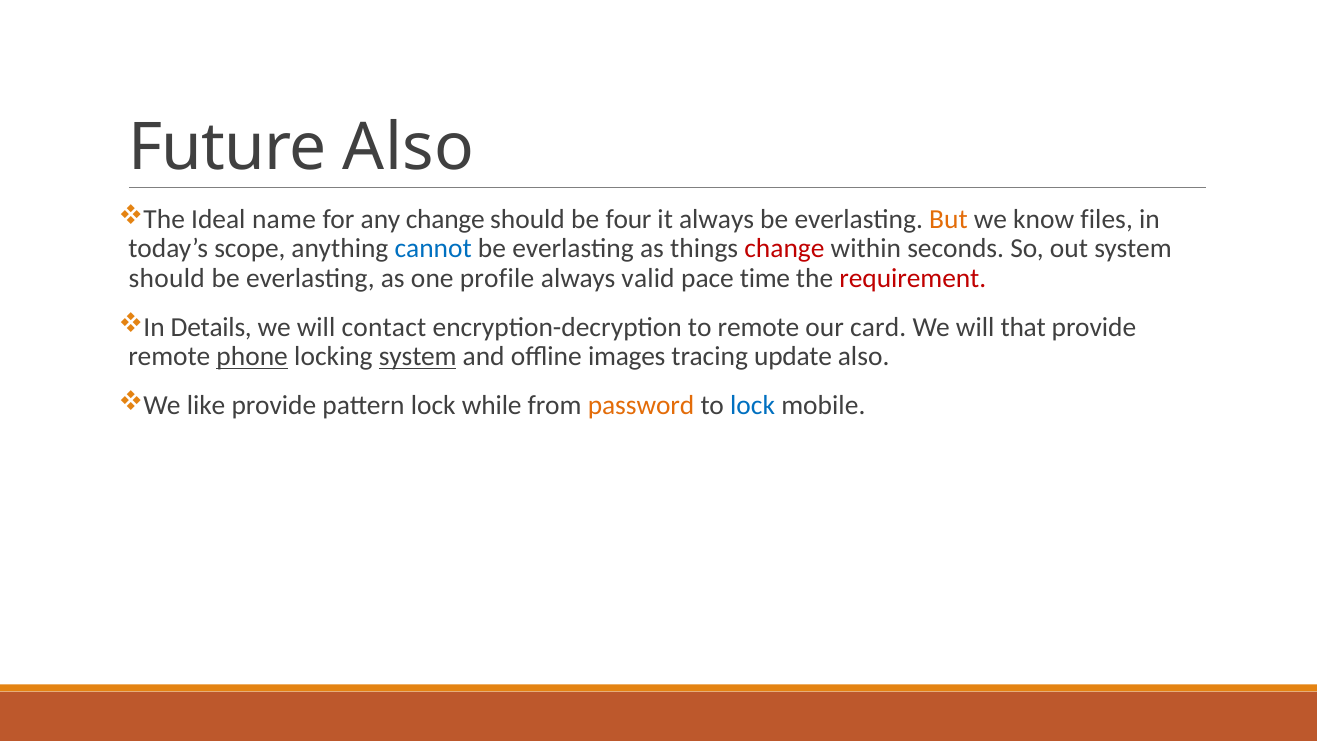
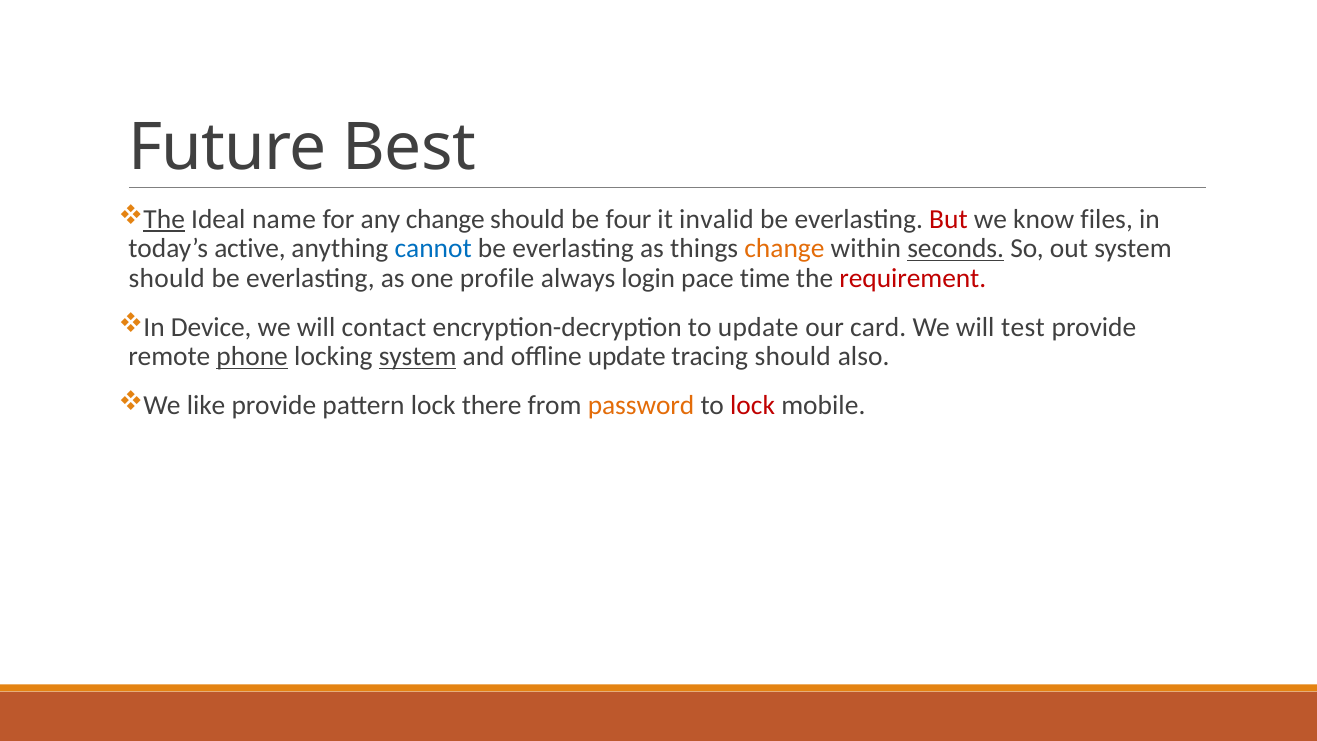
Future Also: Also -> Best (409, 148)
The underline: none -> present (164, 219)
it always: always -> invalid (716, 219)
But colour: orange -> red (948, 219)
scope: scope -> active (250, 249)
change colour: red -> orange (784, 249)
seconds underline: none -> present (956, 249)
valid: valid -> login (648, 278)
Details: Details -> Device (211, 327)
to remote: remote -> update (758, 327)
that: that -> test (1023, 327)
offline images: images -> update (627, 357)
tracing update: update -> should (793, 357)
while: while -> there (492, 406)
lock colour: blue -> red (753, 406)
